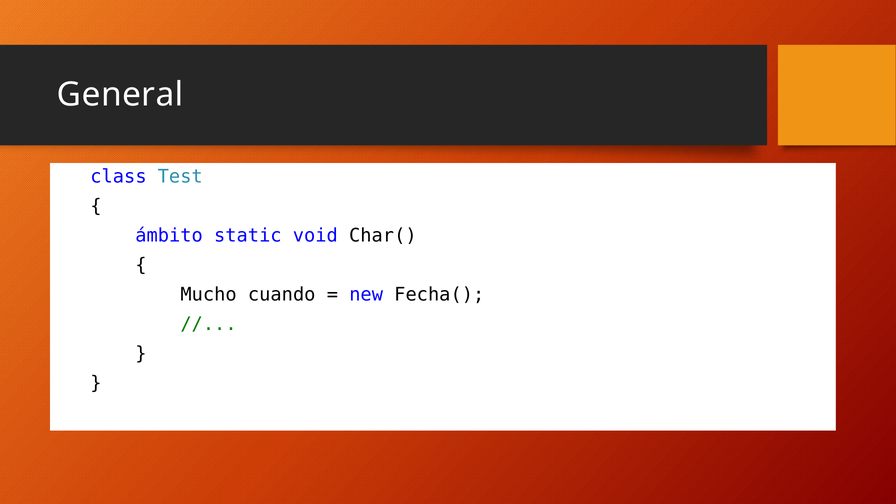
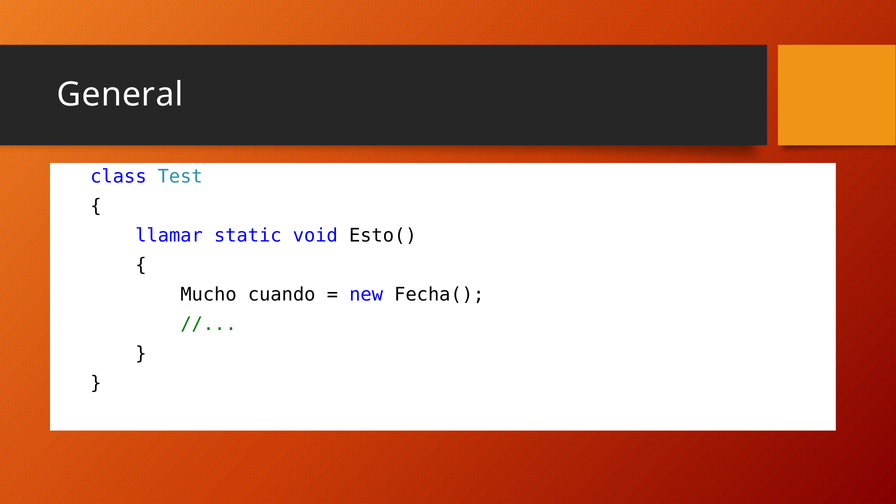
ámbito: ámbito -> llamar (169, 235)
Char(: Char( -> Esto( (383, 235)
